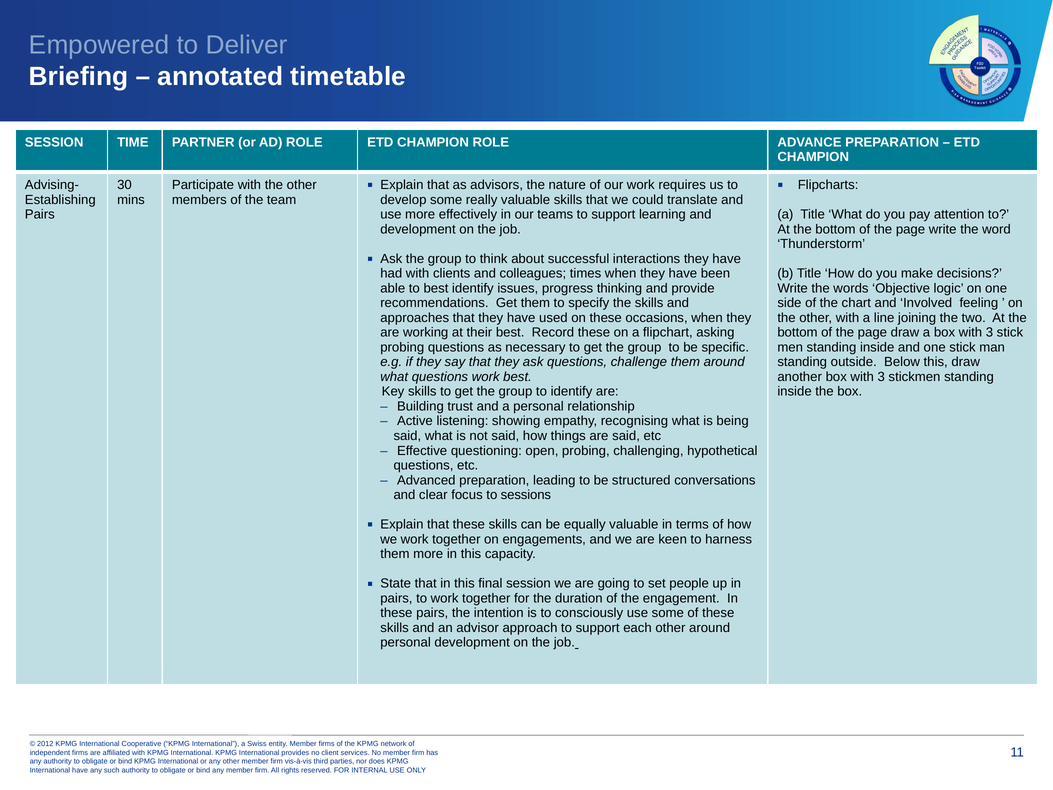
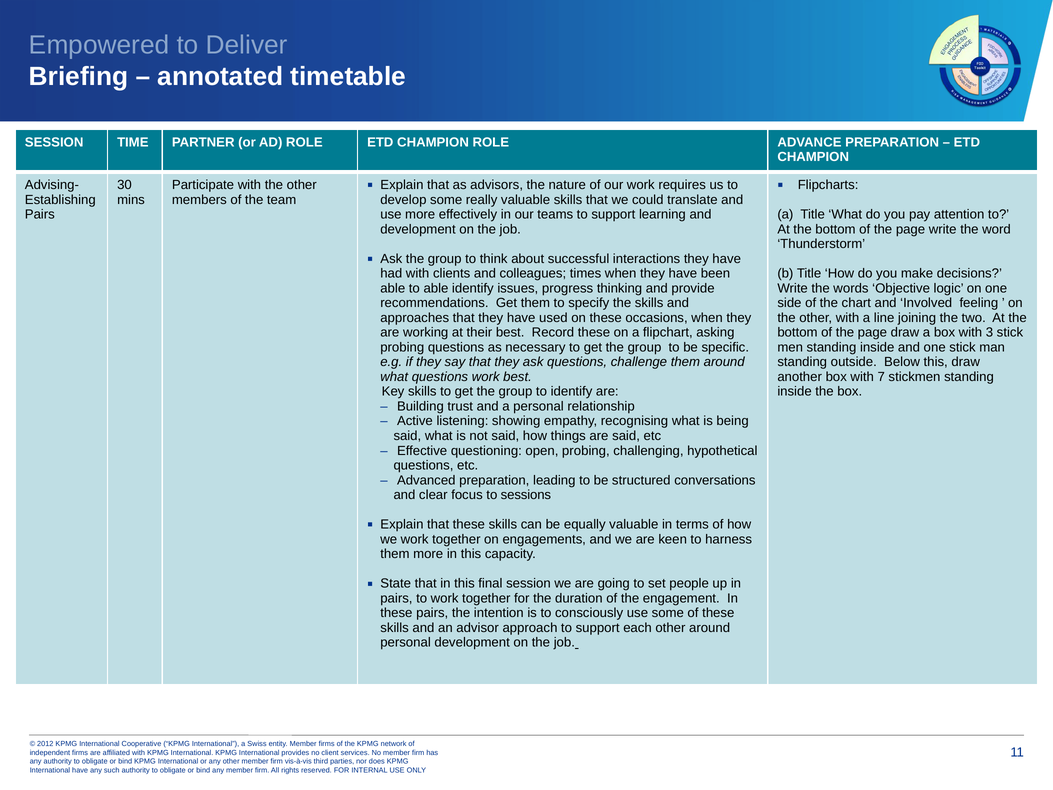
to best: best -> able (436, 288)
another box with 3: 3 -> 7 (881, 377)
